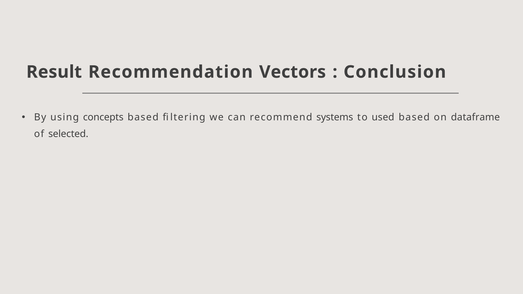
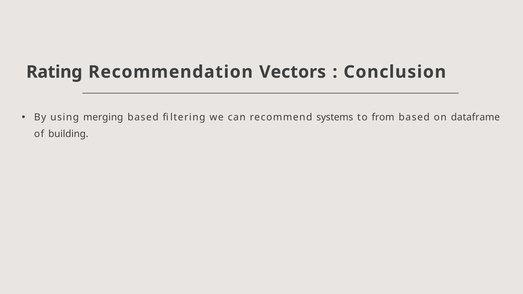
Result: Result -> Rating (54, 72)
concepts: concepts -> merging (103, 117)
used: used -> from (383, 117)
selected: selected -> building (68, 134)
